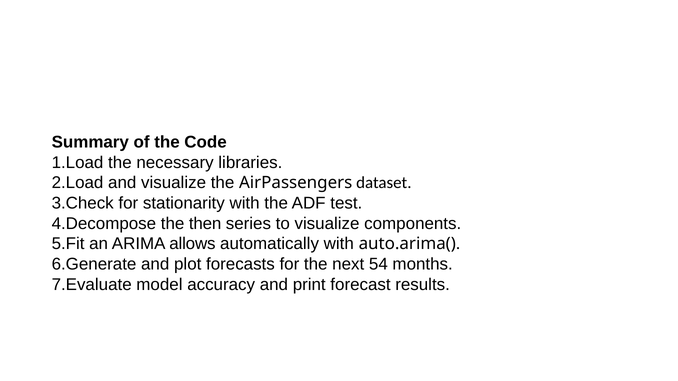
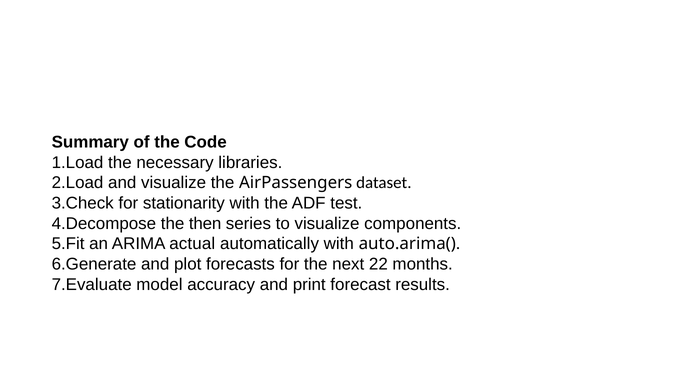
allows: allows -> actual (192, 244)
54: 54 -> 22 (378, 264)
